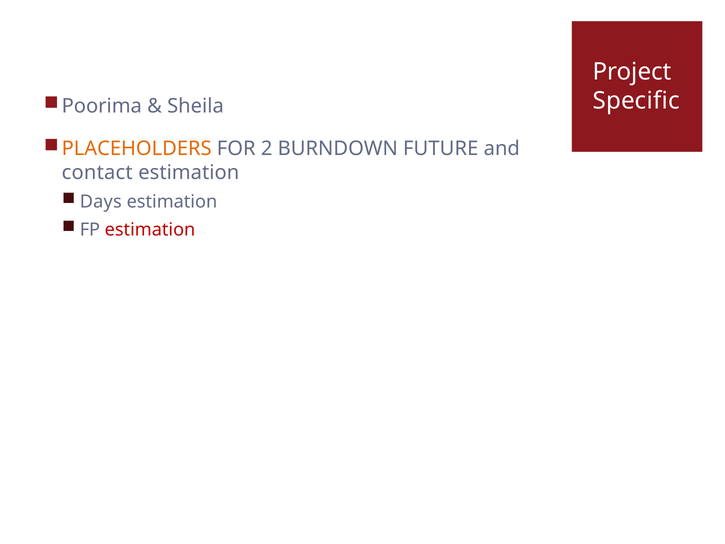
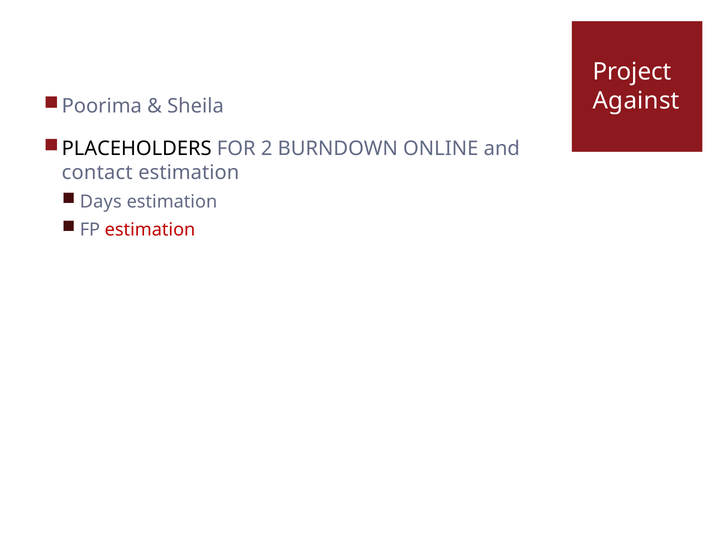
Specific: Specific -> Against (636, 101)
PLACEHOLDERS colour: orange -> black (137, 149)
FUTURE: FUTURE -> ONLINE (441, 149)
